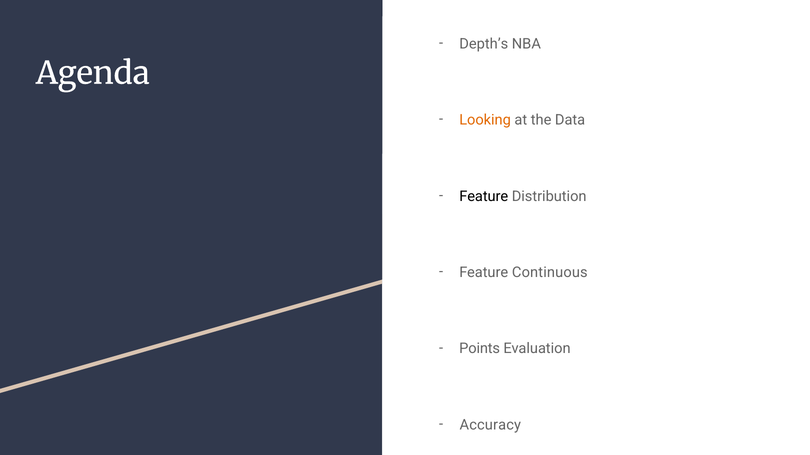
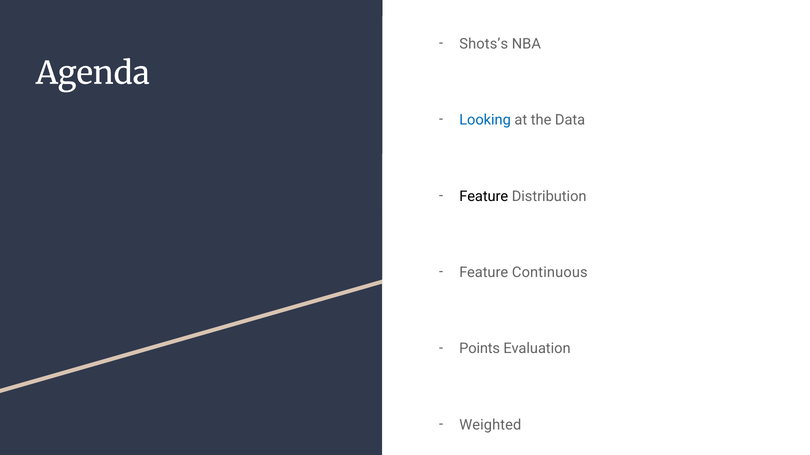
Depth’s: Depth’s -> Shots’s (484, 44)
Looking colour: orange -> blue (485, 120)
Accuracy: Accuracy -> Weighted (490, 425)
